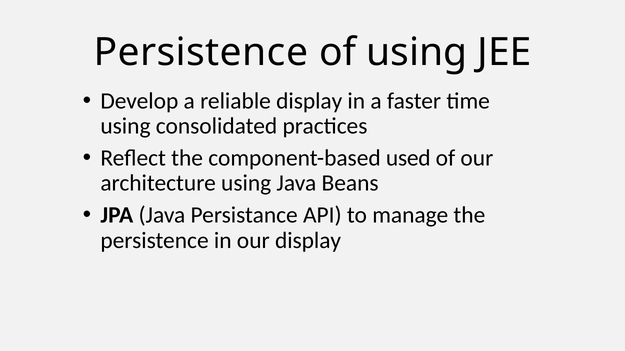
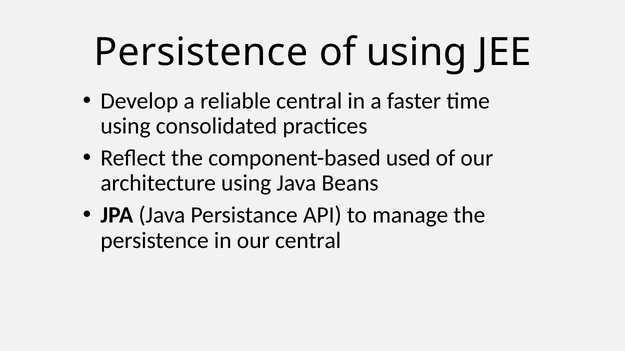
reliable display: display -> central (309, 101)
our display: display -> central (308, 241)
